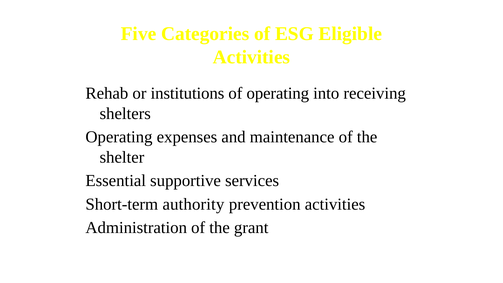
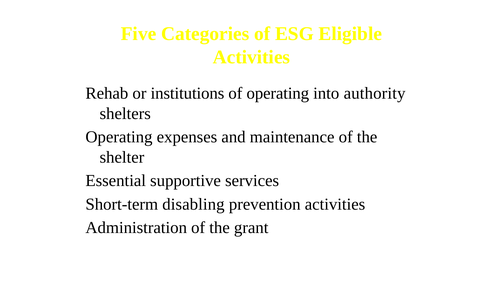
receiving: receiving -> authority (375, 93)
authority: authority -> disabling (193, 204)
